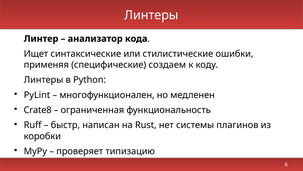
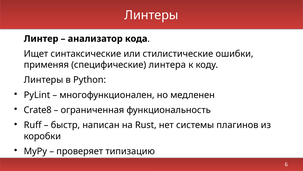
создаем: создаем -> линтера (167, 65)
